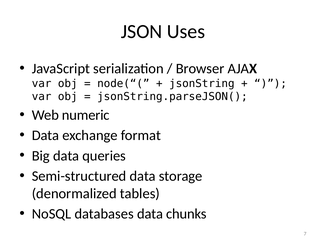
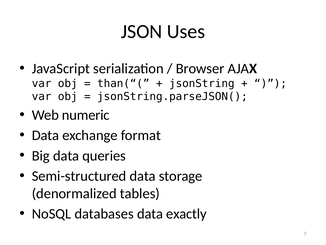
node(“(: node(“( -> than(“( (123, 83)
chunks: chunks -> exactly (186, 213)
